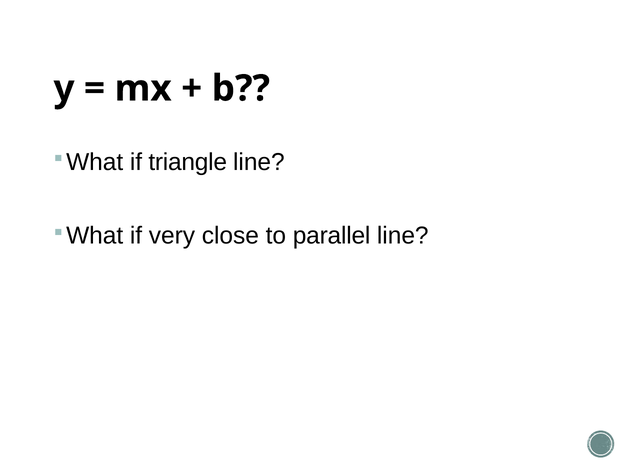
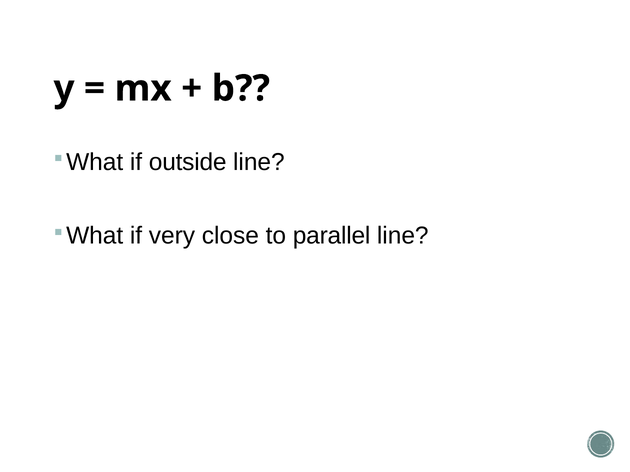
triangle: triangle -> outside (188, 162)
